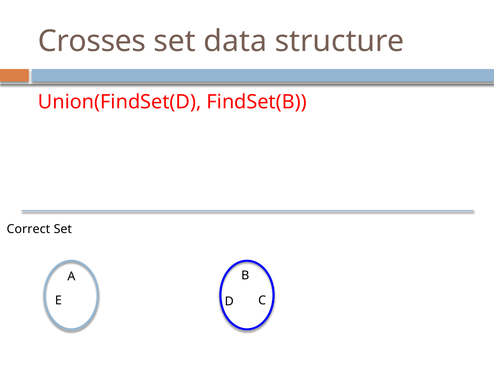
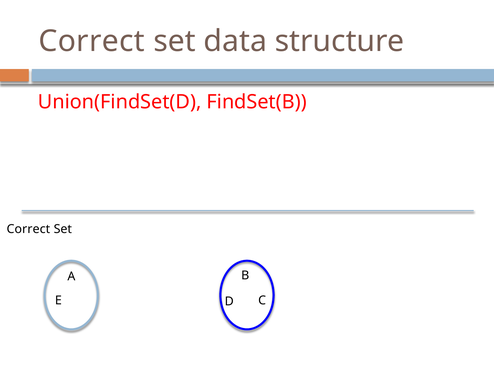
Crosses: Crosses -> Correct (92, 41)
